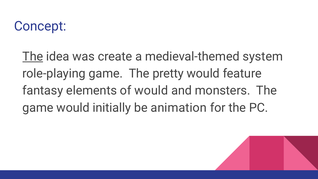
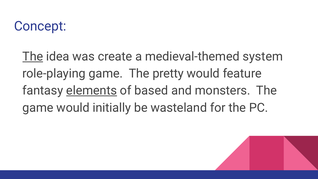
elements underline: none -> present (92, 91)
of would: would -> based (151, 91)
animation: animation -> wasteland (179, 108)
